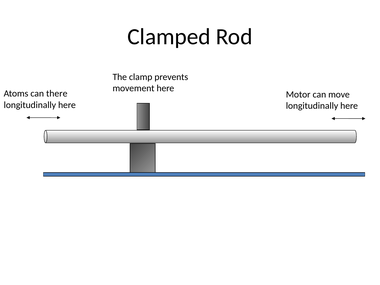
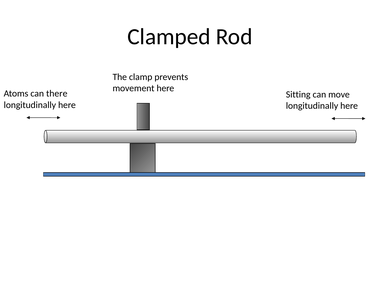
Motor: Motor -> Sitting (298, 94)
